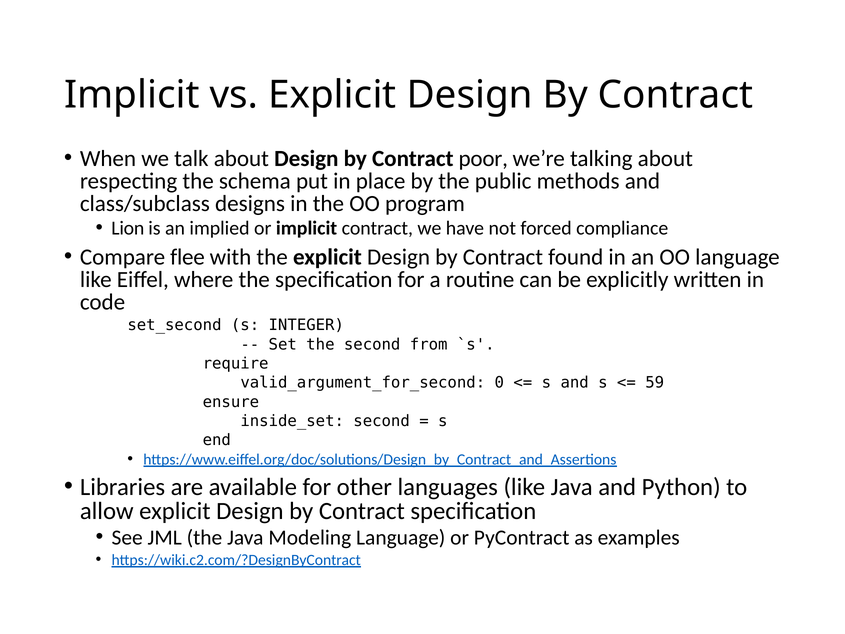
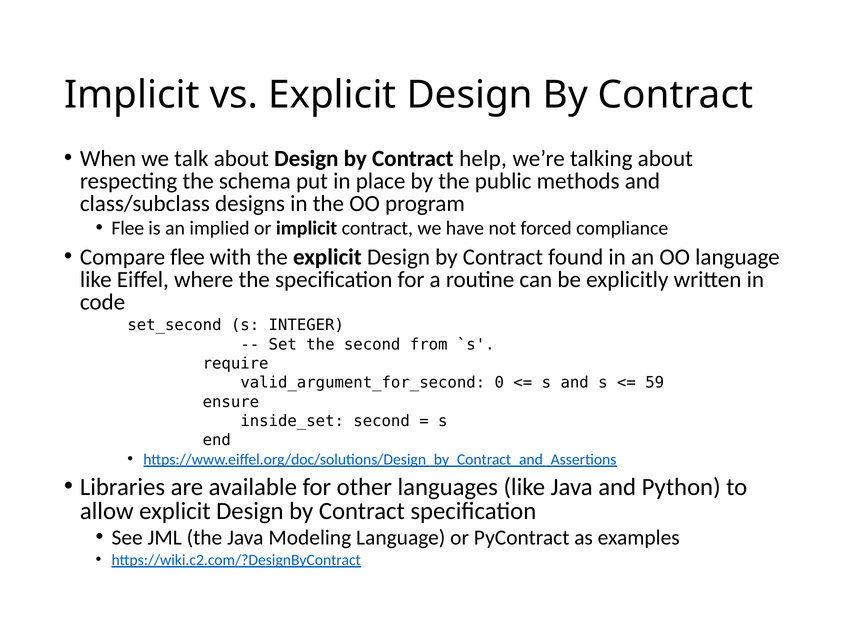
poor: poor -> help (483, 158)
Lion: Lion -> Flee (128, 228)
